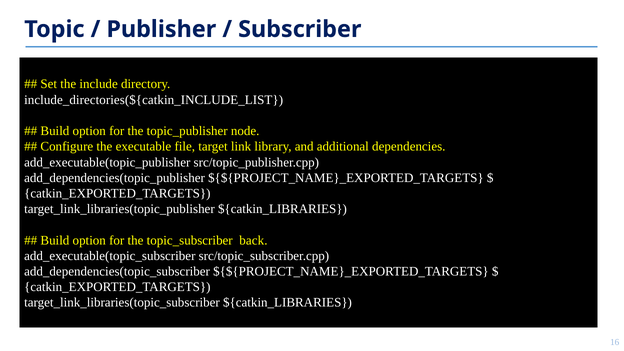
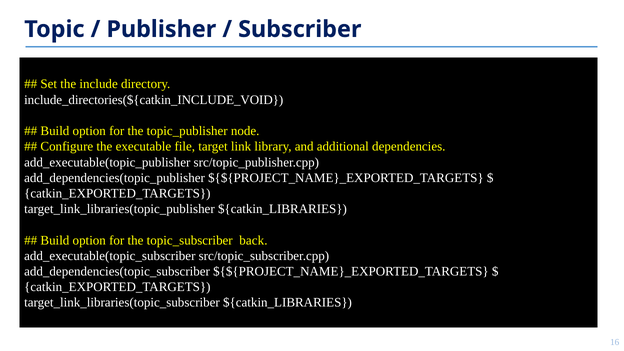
include_directories(${catkin_INCLUDE_LIST: include_directories(${catkin_INCLUDE_LIST -> include_directories(${catkin_INCLUDE_VOID (154, 100)
